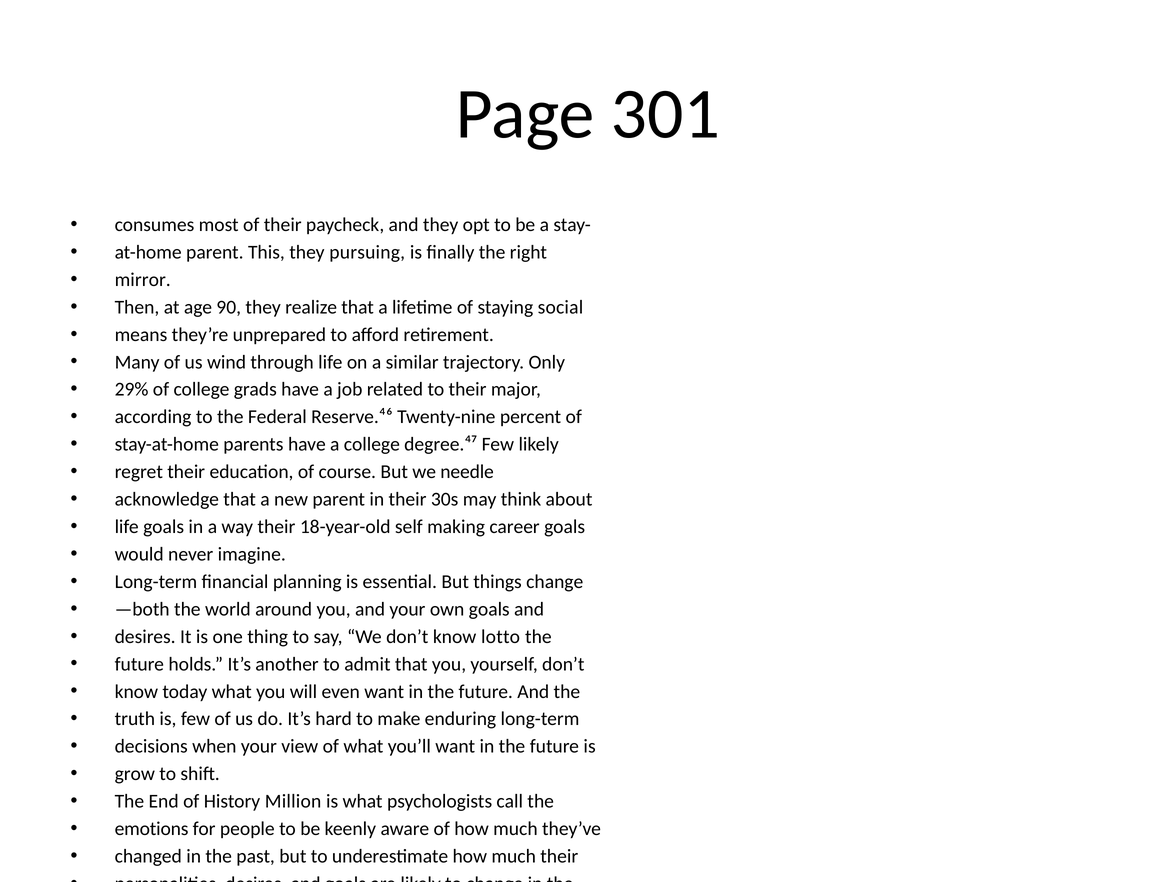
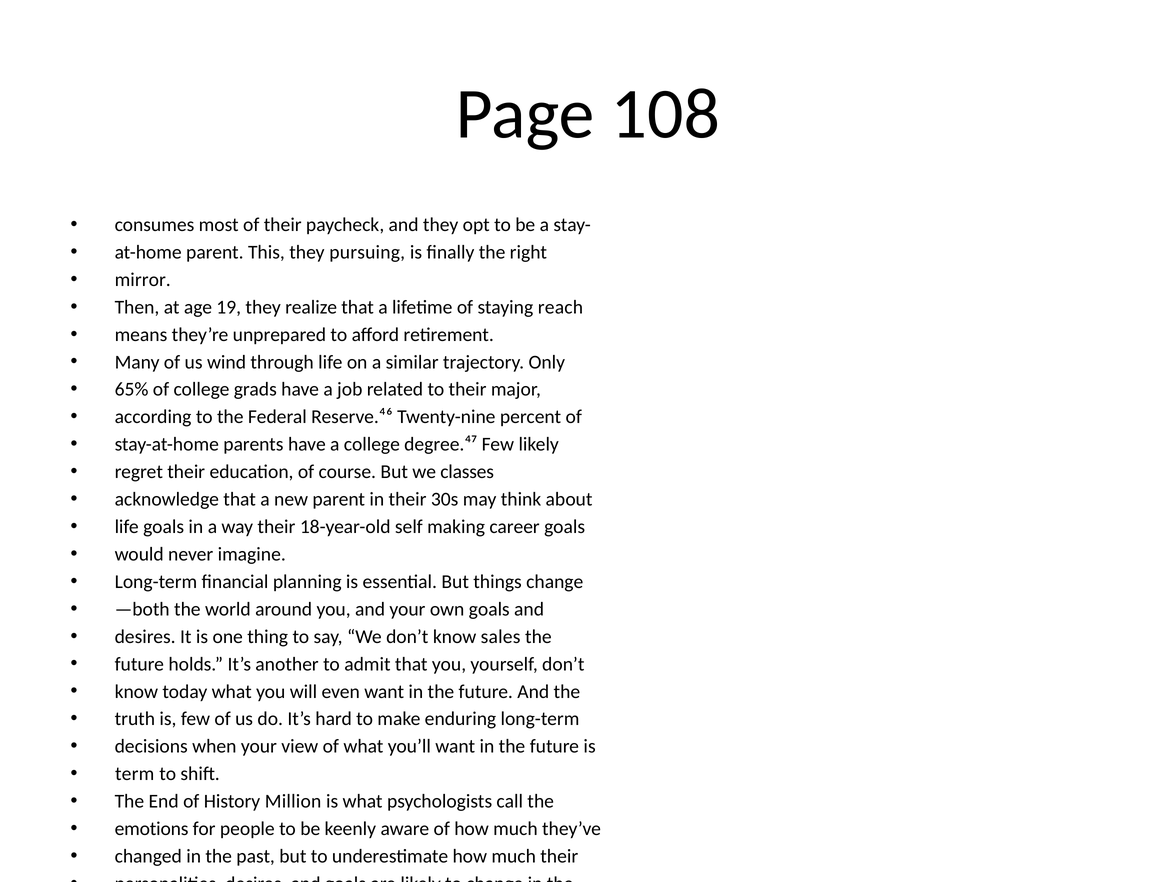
301: 301 -> 108 (665, 114)
90: 90 -> 19 (229, 307)
social: social -> reach (560, 307)
29%: 29% -> 65% (132, 390)
needle: needle -> classes (467, 472)
lotto: lotto -> sales (501, 637)
grow: grow -> term (135, 774)
